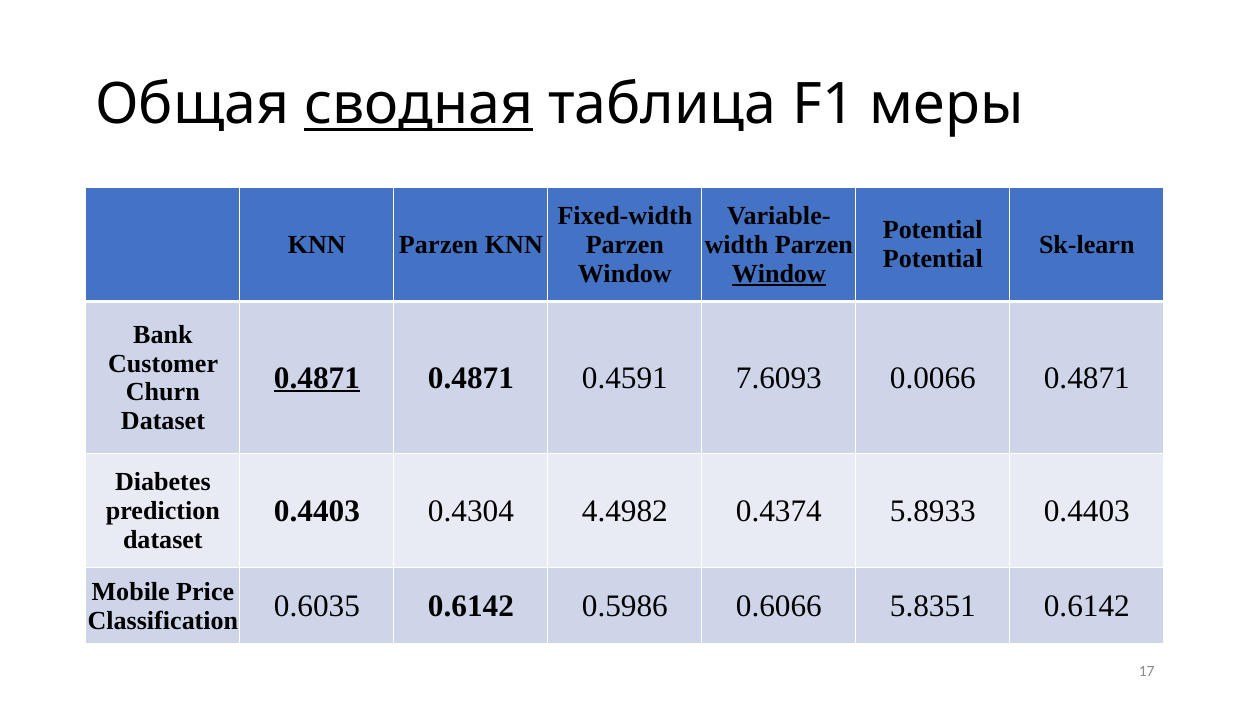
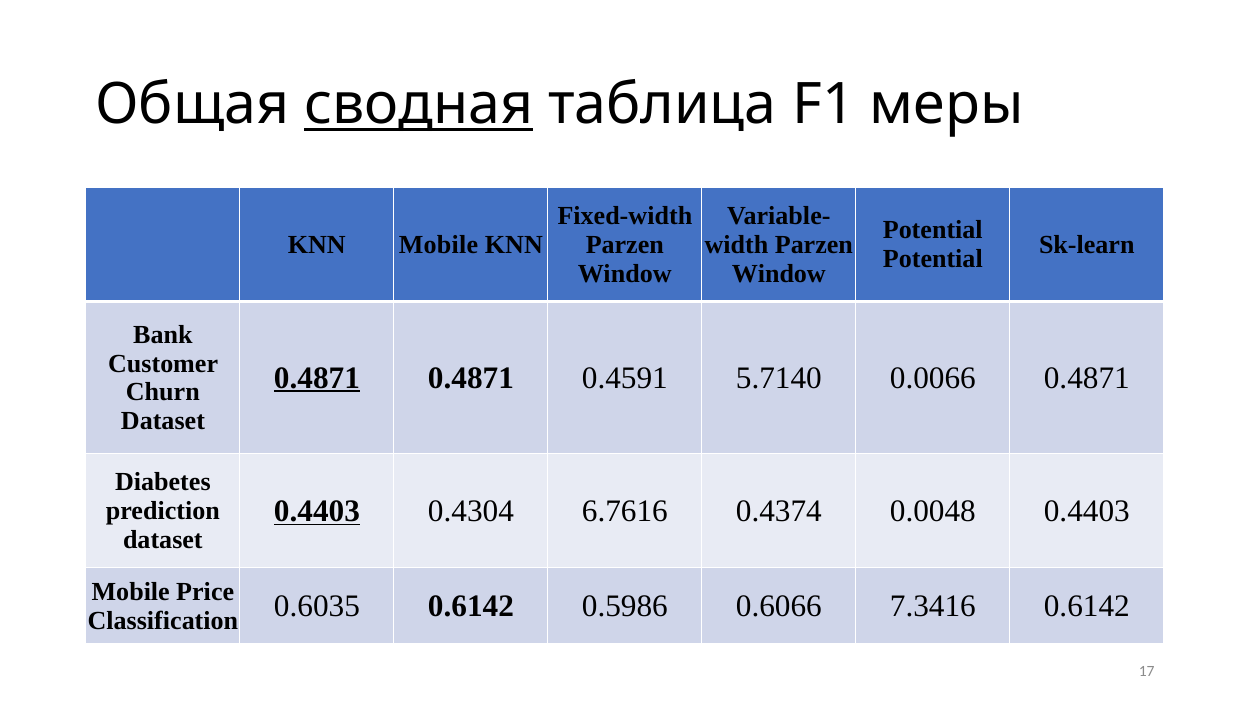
KNN Parzen: Parzen -> Mobile (438, 245)
Window underline: present -> none (779, 274)
7.6093: 7.6093 -> 5.7140 (779, 378)
0.4403 underline: none -> present (317, 511)
4.4982: 4.4982 -> 6.7616 (625, 511)
5.8933: 5.8933 -> 0.0048 (933, 511)
5.8351: 5.8351 -> 7.3416 (933, 606)
